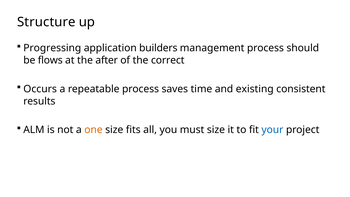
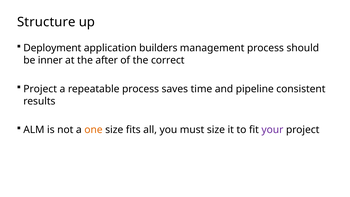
Progressing: Progressing -> Deployment (52, 48)
flows: flows -> inner (50, 60)
Occurs: Occurs -> Project (40, 89)
existing: existing -> pipeline (255, 89)
your colour: blue -> purple (272, 130)
